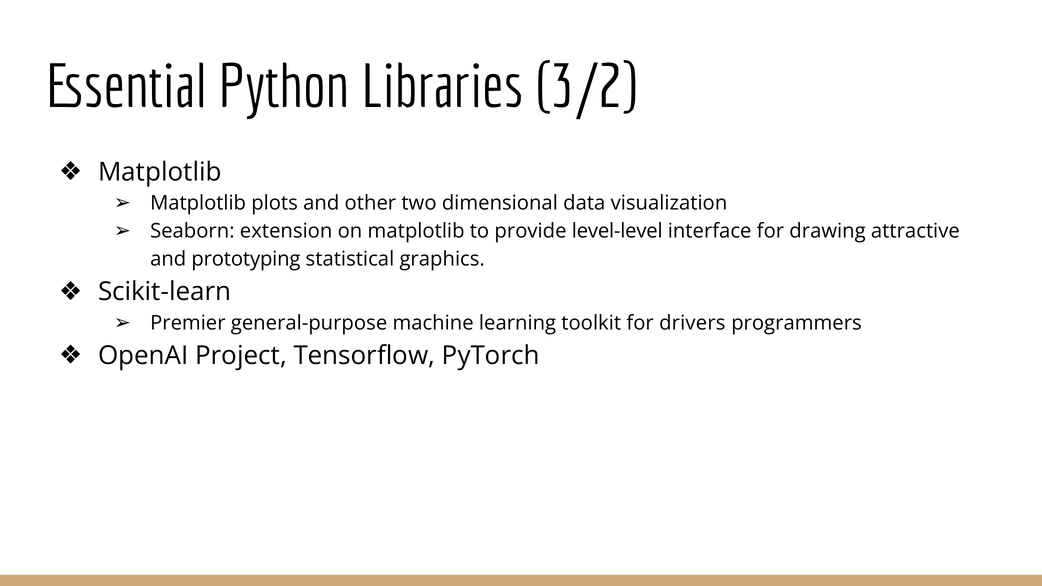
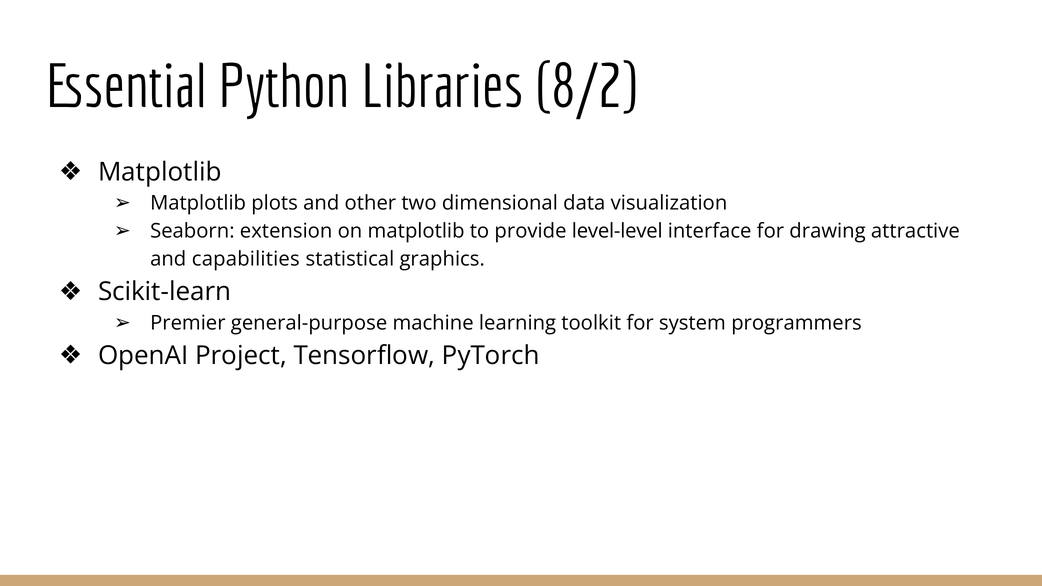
3/2: 3/2 -> 8/2 (587, 87)
prototyping: prototyping -> capabilities (246, 259)
drivers: drivers -> system (692, 323)
